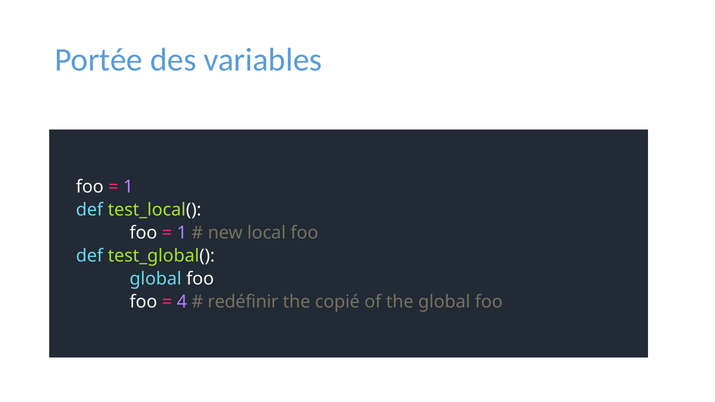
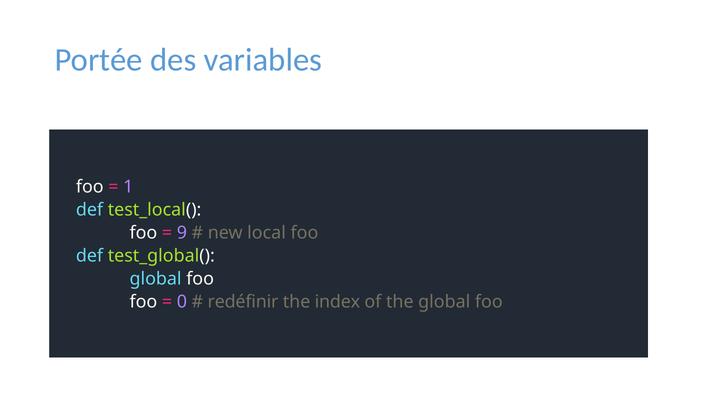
1: 1 -> 9 (182, 233)
4: 4 -> 0 (182, 302)
copié: copié -> index (337, 302)
